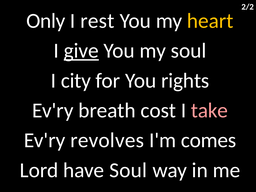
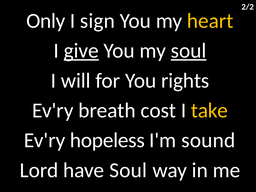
rest: rest -> sign (97, 21)
soul underline: none -> present (189, 51)
city: city -> will (76, 81)
take colour: pink -> yellow (209, 110)
revolves: revolves -> hopeless (107, 140)
comes: comes -> sound (208, 140)
